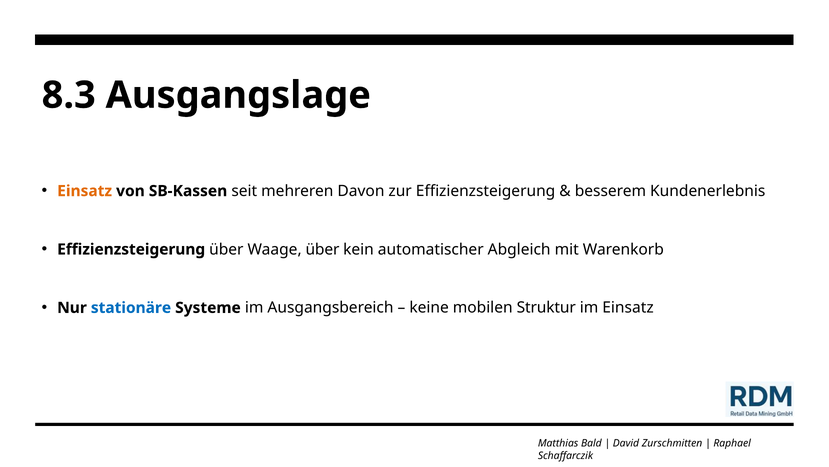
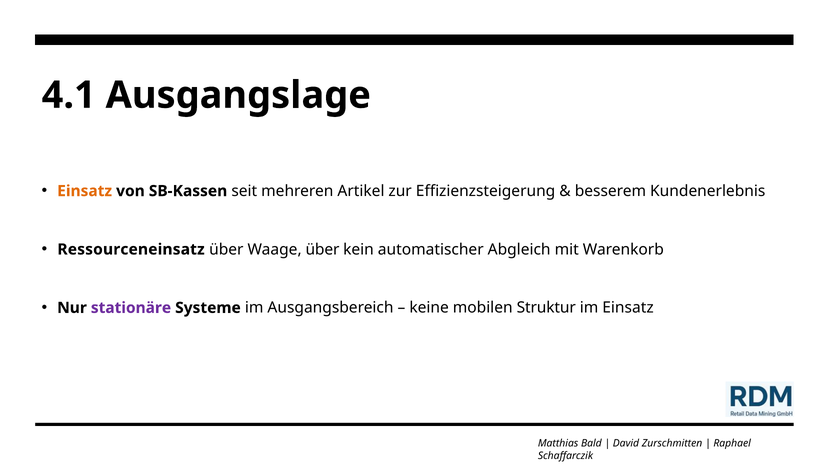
8.3: 8.3 -> 4.1 (69, 95)
Davon: Davon -> Artikel (361, 191)
Effizienzsteigerung: Effizienzsteigerung -> Ressourceneinsatz (131, 249)
stationäre colour: blue -> purple (131, 307)
